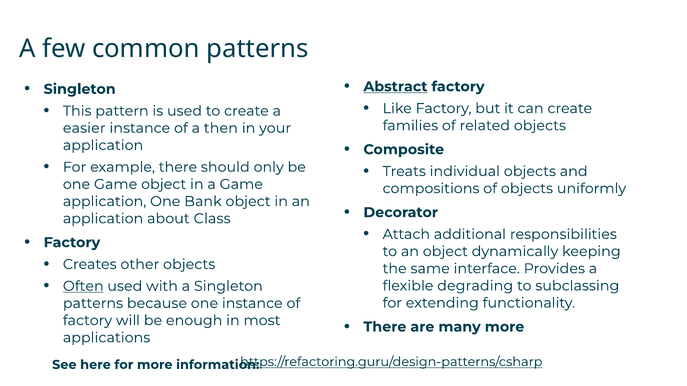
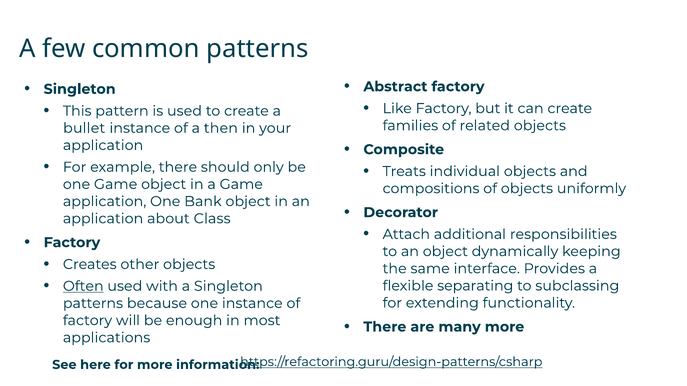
Abstract underline: present -> none (395, 87)
easier: easier -> bullet (84, 128)
degrading: degrading -> separating (475, 286)
